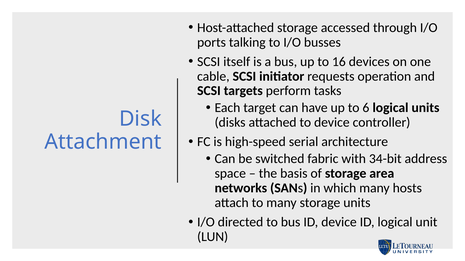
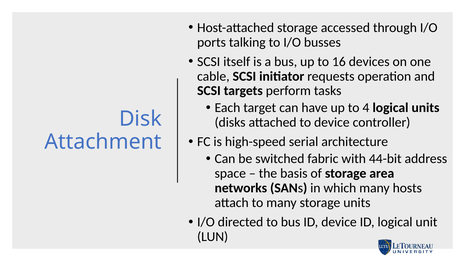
6: 6 -> 4 (366, 108)
34-bit: 34-bit -> 44-bit (385, 159)
